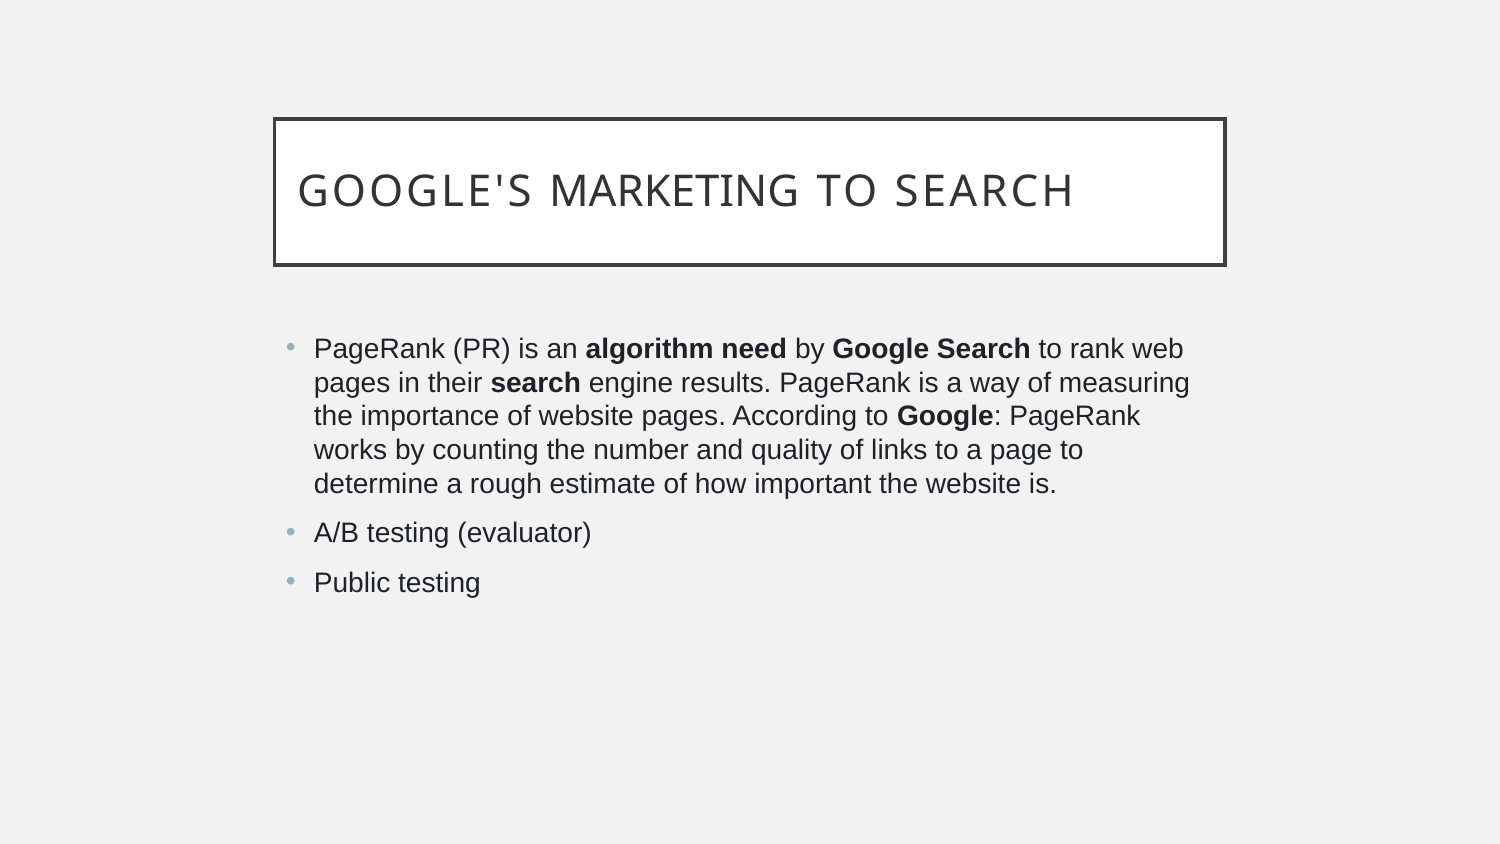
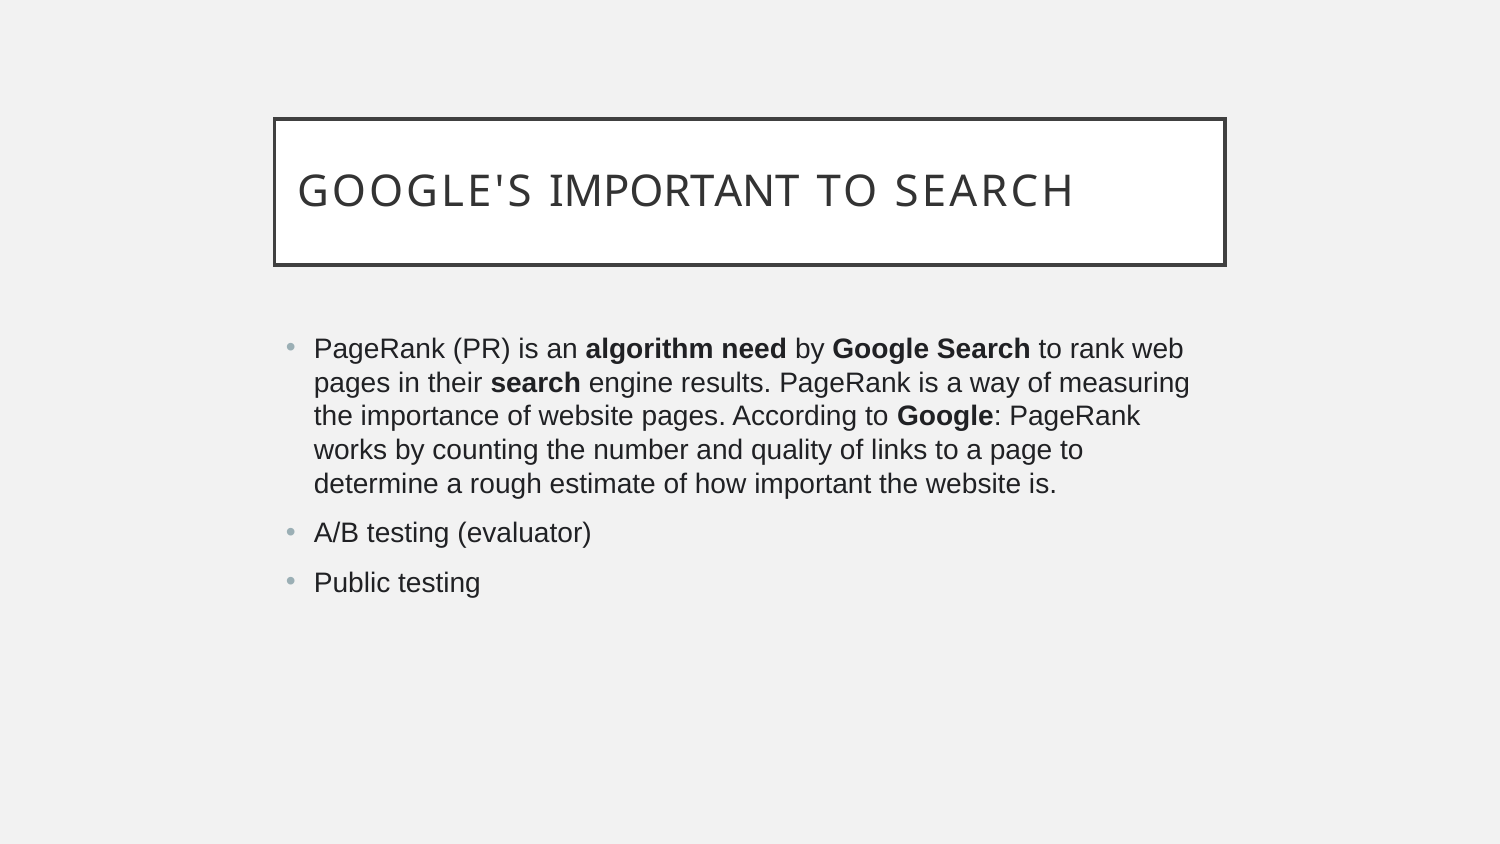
GOOGLE'S MARKETING: MARKETING -> IMPORTANT (674, 192)
